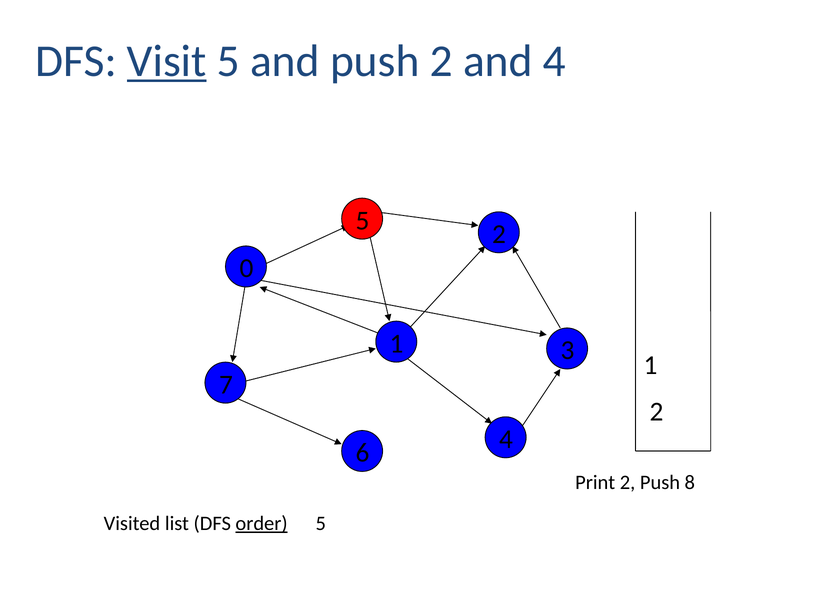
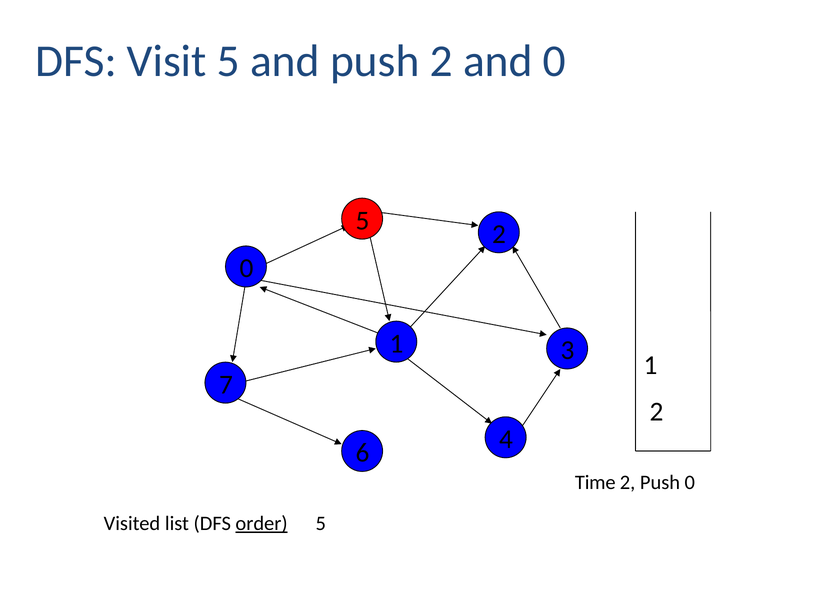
Visit underline: present -> none (167, 61)
and 4: 4 -> 0 (554, 61)
Print: Print -> Time (595, 482)
Push 8: 8 -> 0 (690, 482)
